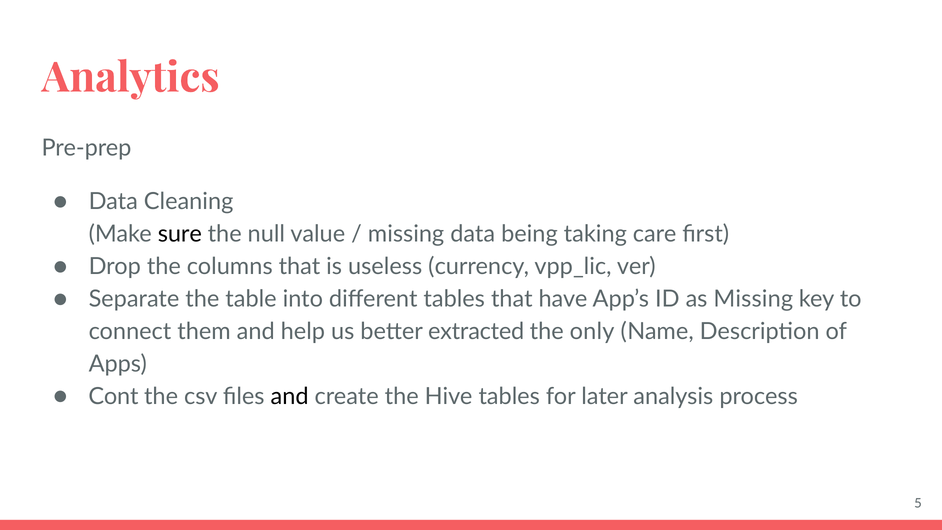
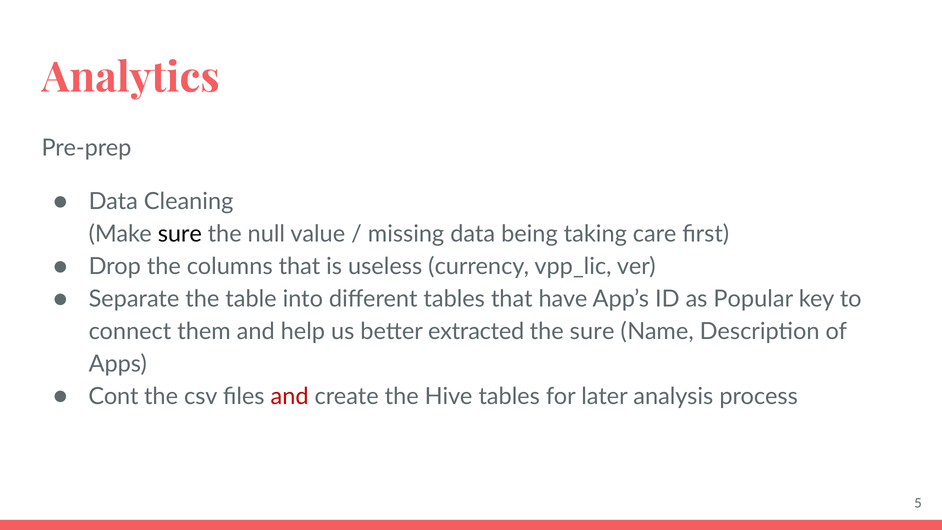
as Missing: Missing -> Popular (753, 299)
the only: only -> sure (592, 331)
and colour: black -> red (290, 396)
